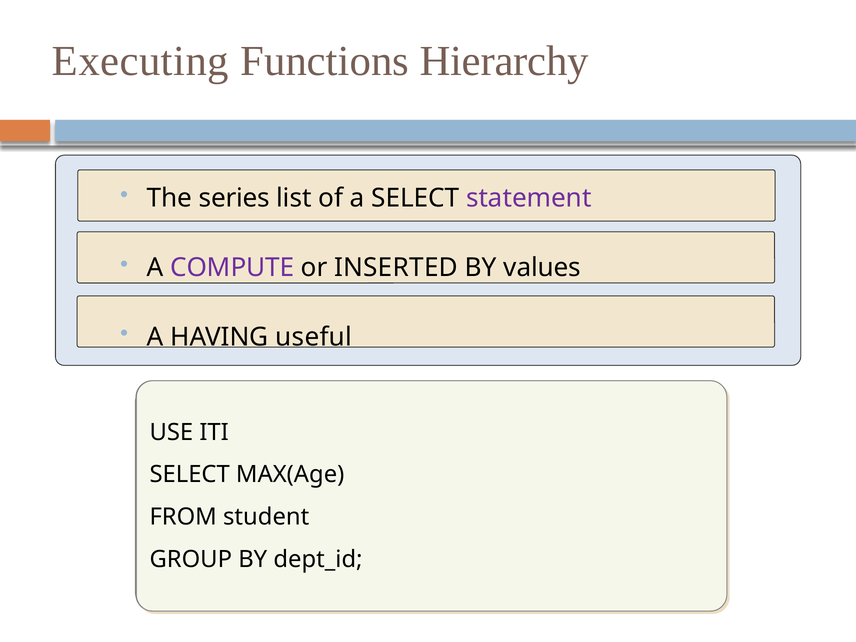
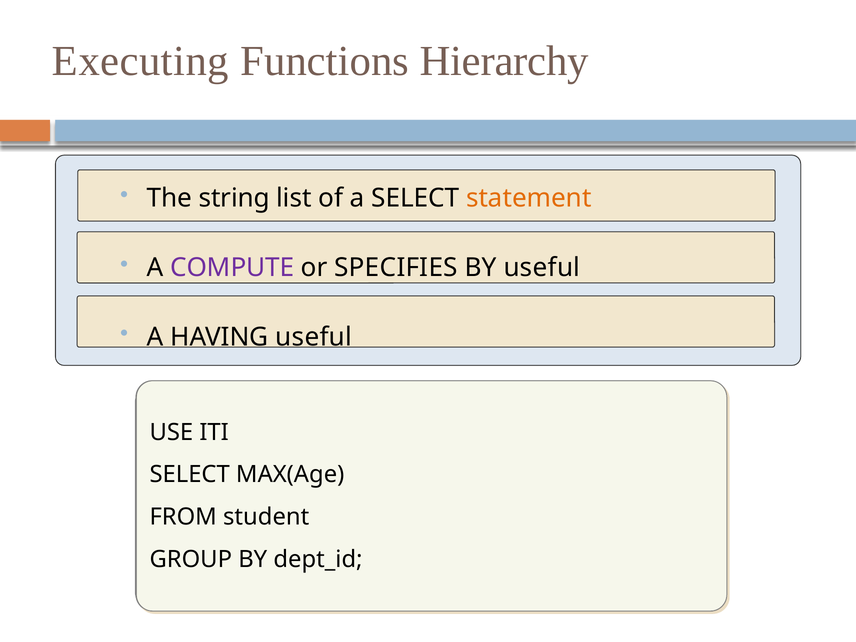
series: series -> string (234, 198)
statement colour: purple -> orange (529, 198)
INSERTED: INSERTED -> SPECIFIES (396, 268)
BY values: values -> useful (542, 268)
